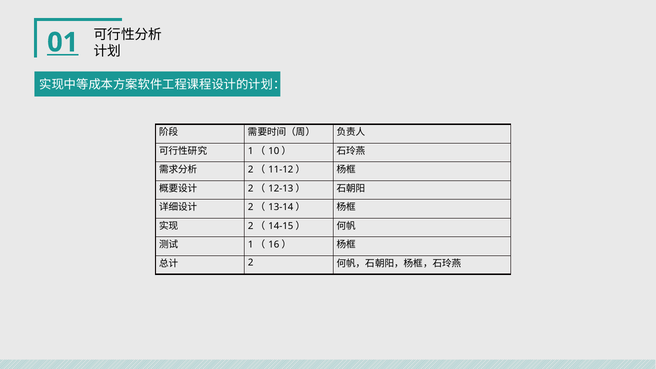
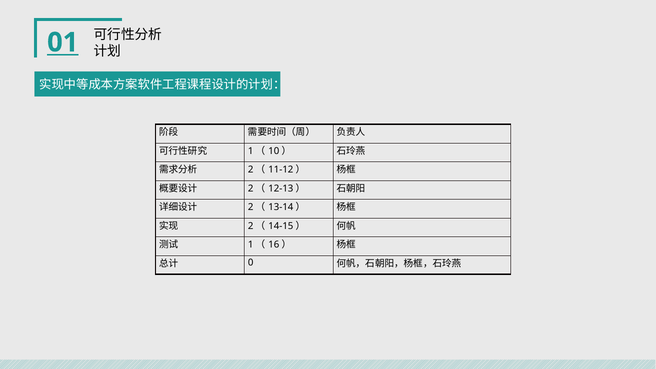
2: 2 -> 0 (251, 263)
